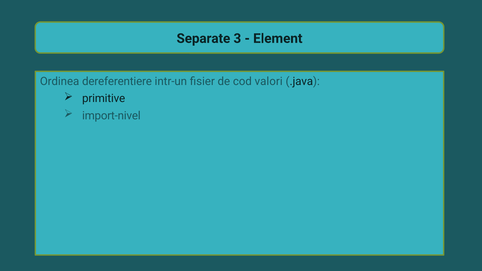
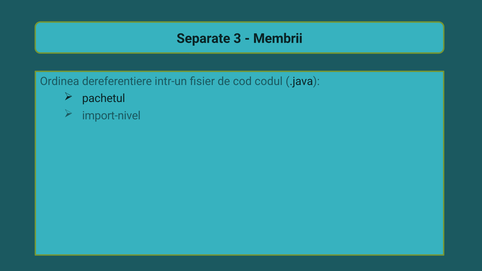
Element: Element -> Membrii (278, 38)
valori: valori -> codul (269, 81)
primitive: primitive -> pachetul (104, 98)
